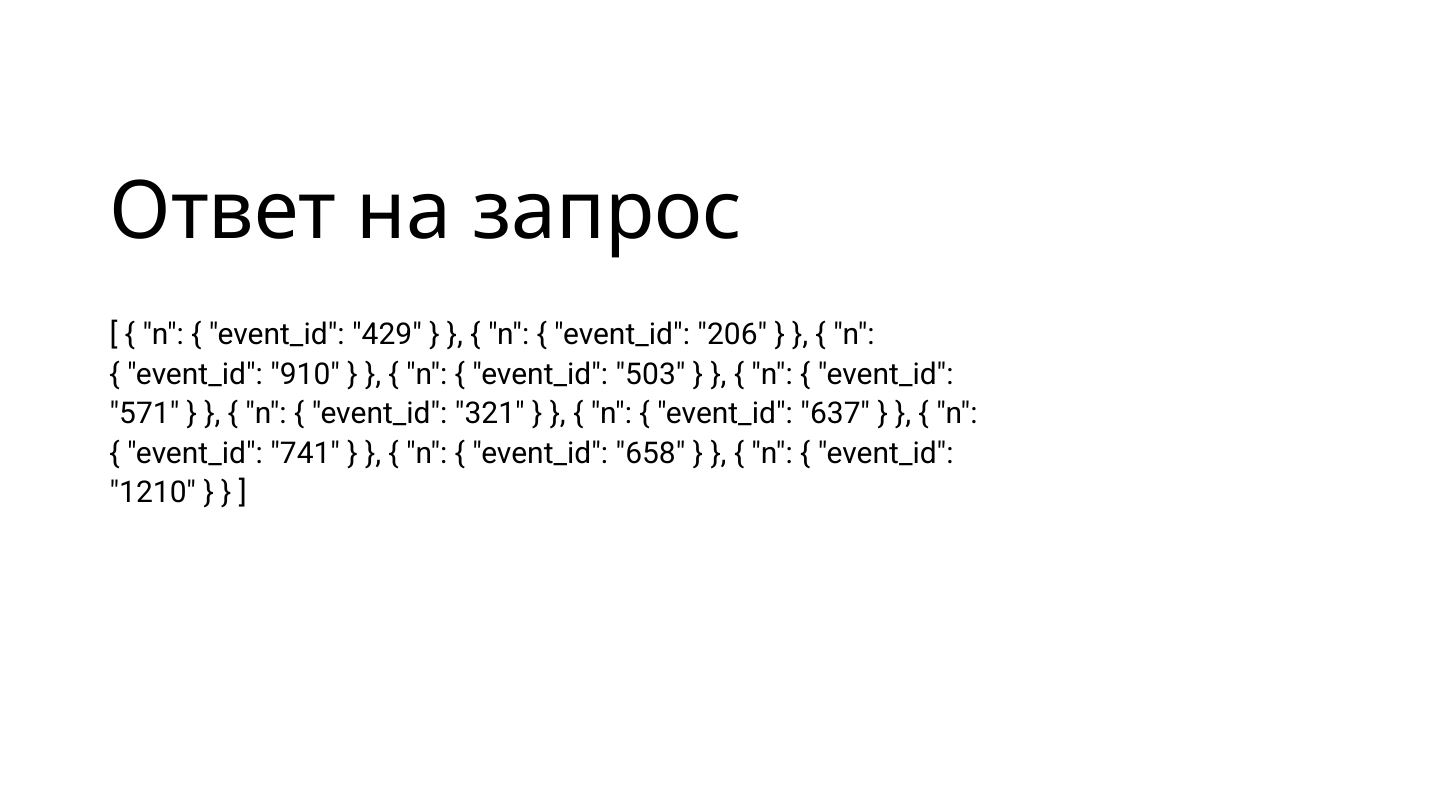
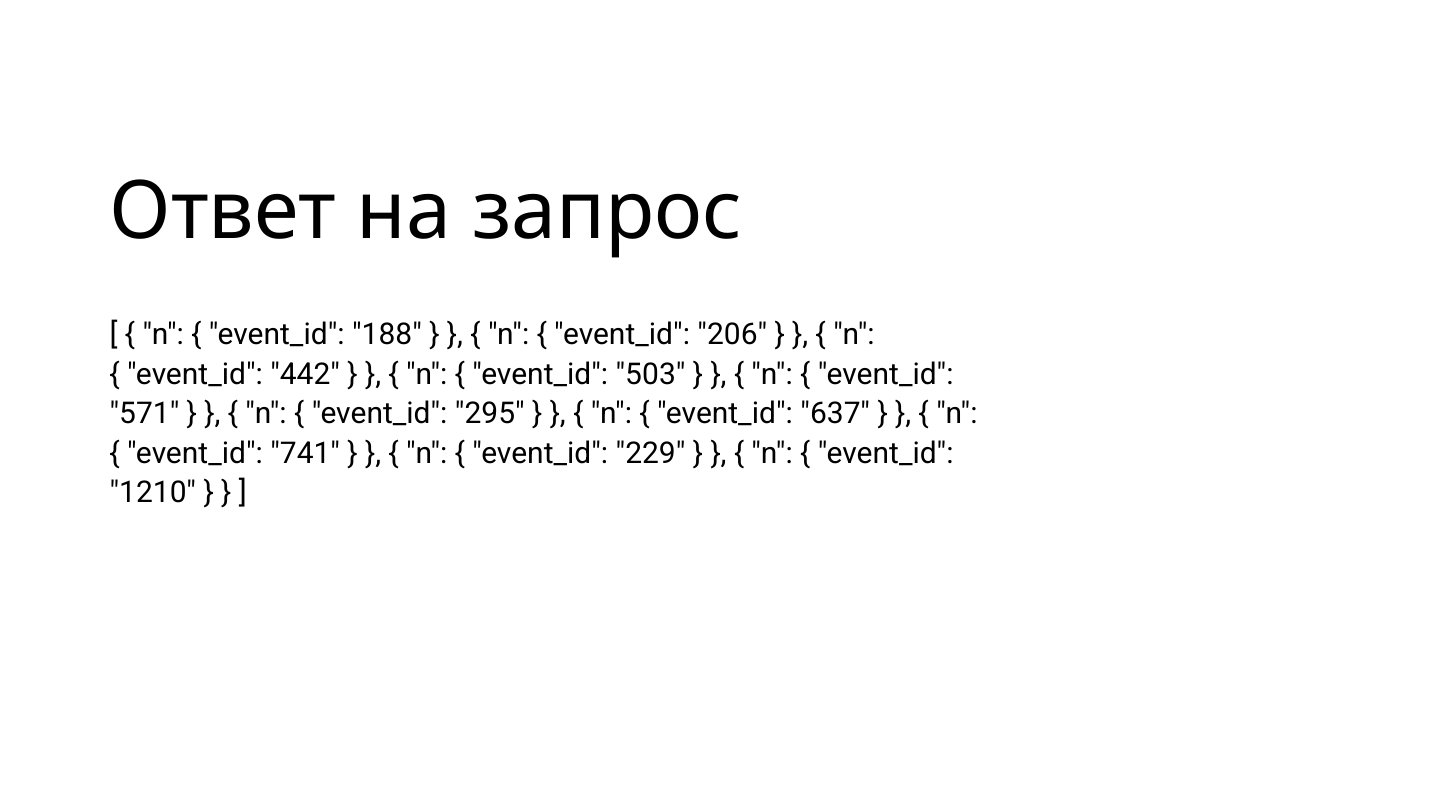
429: 429 -> 188 (387, 335)
910: 910 -> 442 (305, 374)
321: 321 -> 295 (490, 414)
658: 658 -> 229 (651, 453)
